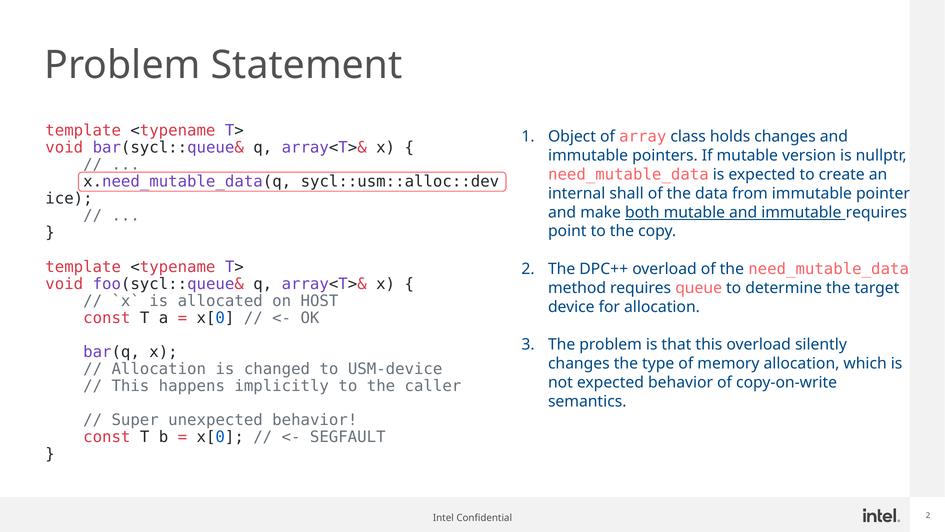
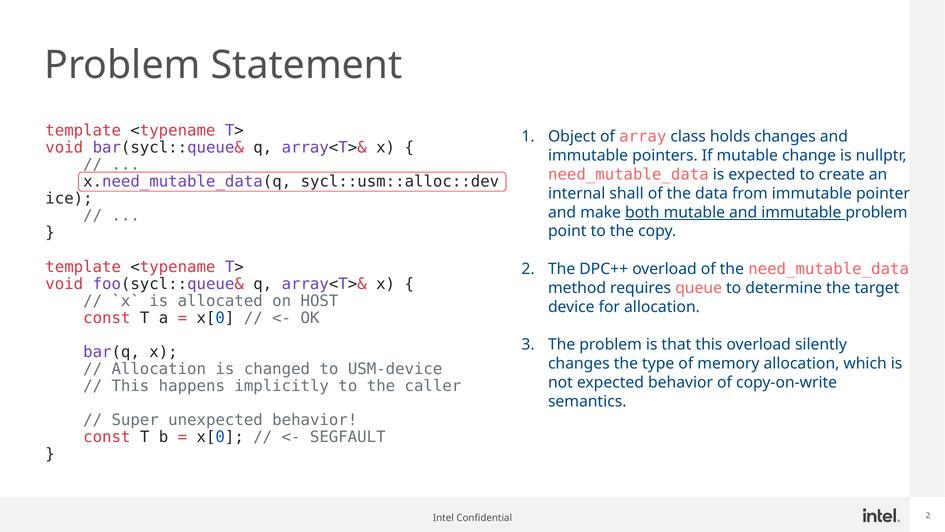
version: version -> change (809, 156)
immutable requires: requires -> problem (876, 212)
